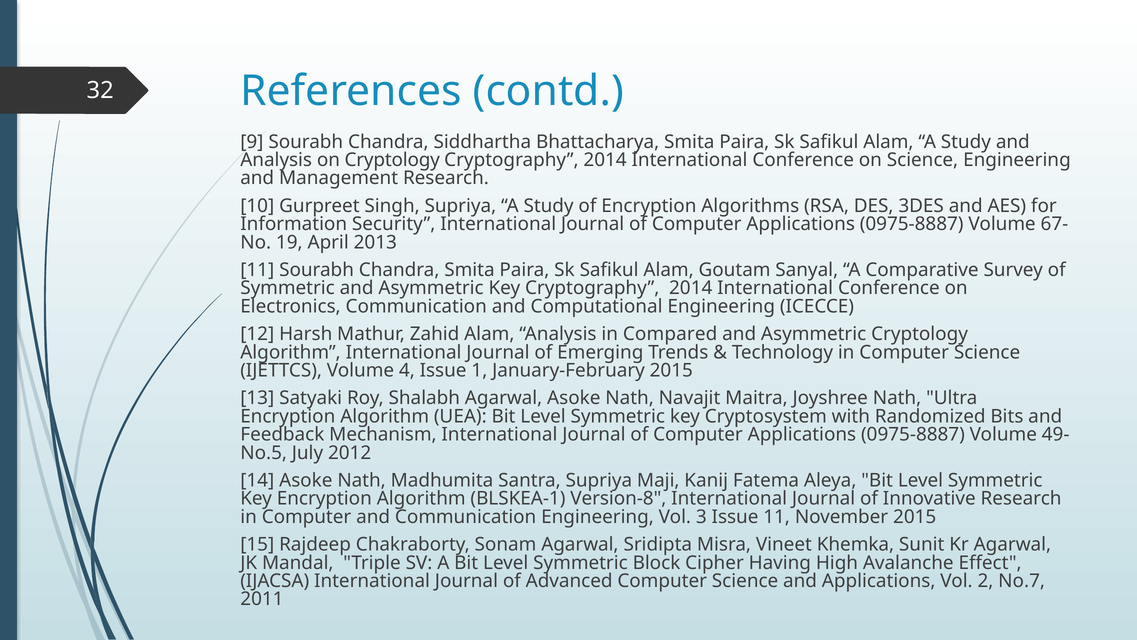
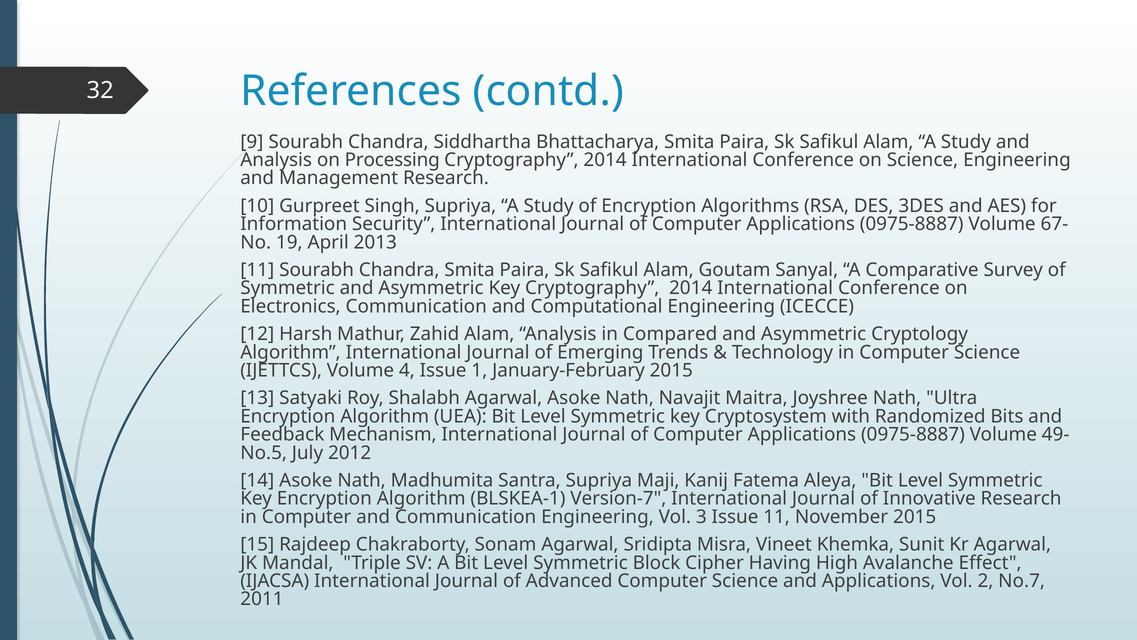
on Cryptology: Cryptology -> Processing (392, 160)
Version-8: Version-8 -> Version-7 (618, 498)
